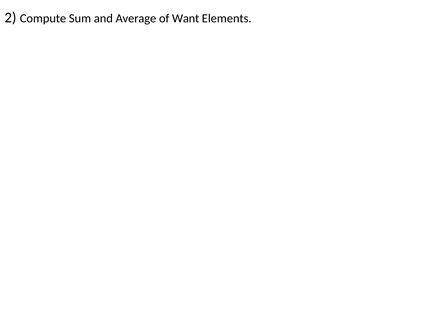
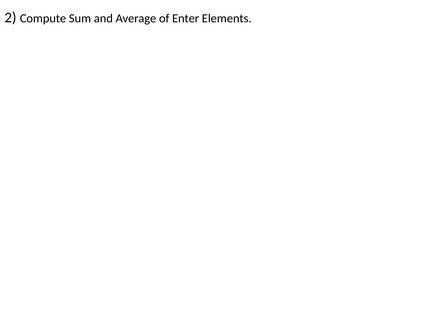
Want: Want -> Enter (186, 18)
